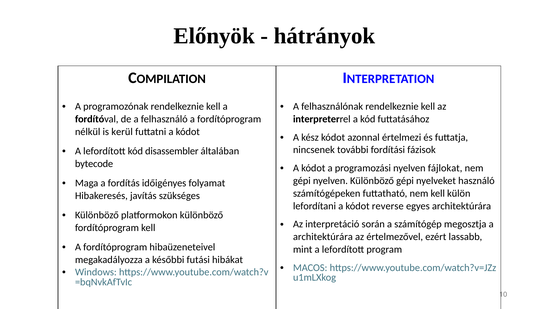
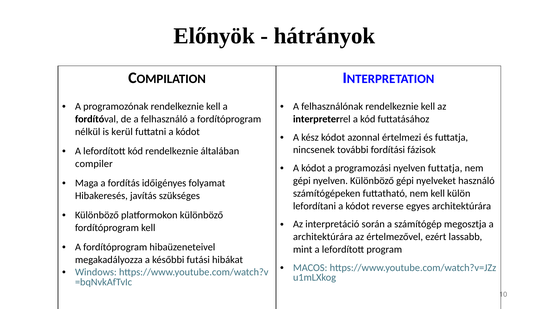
kód disassembler: disassembler -> rendelkeznie (172, 151)
bytecode: bytecode -> compiler (94, 164)
nyelven fájlokat: fájlokat -> futtatja (445, 168)
